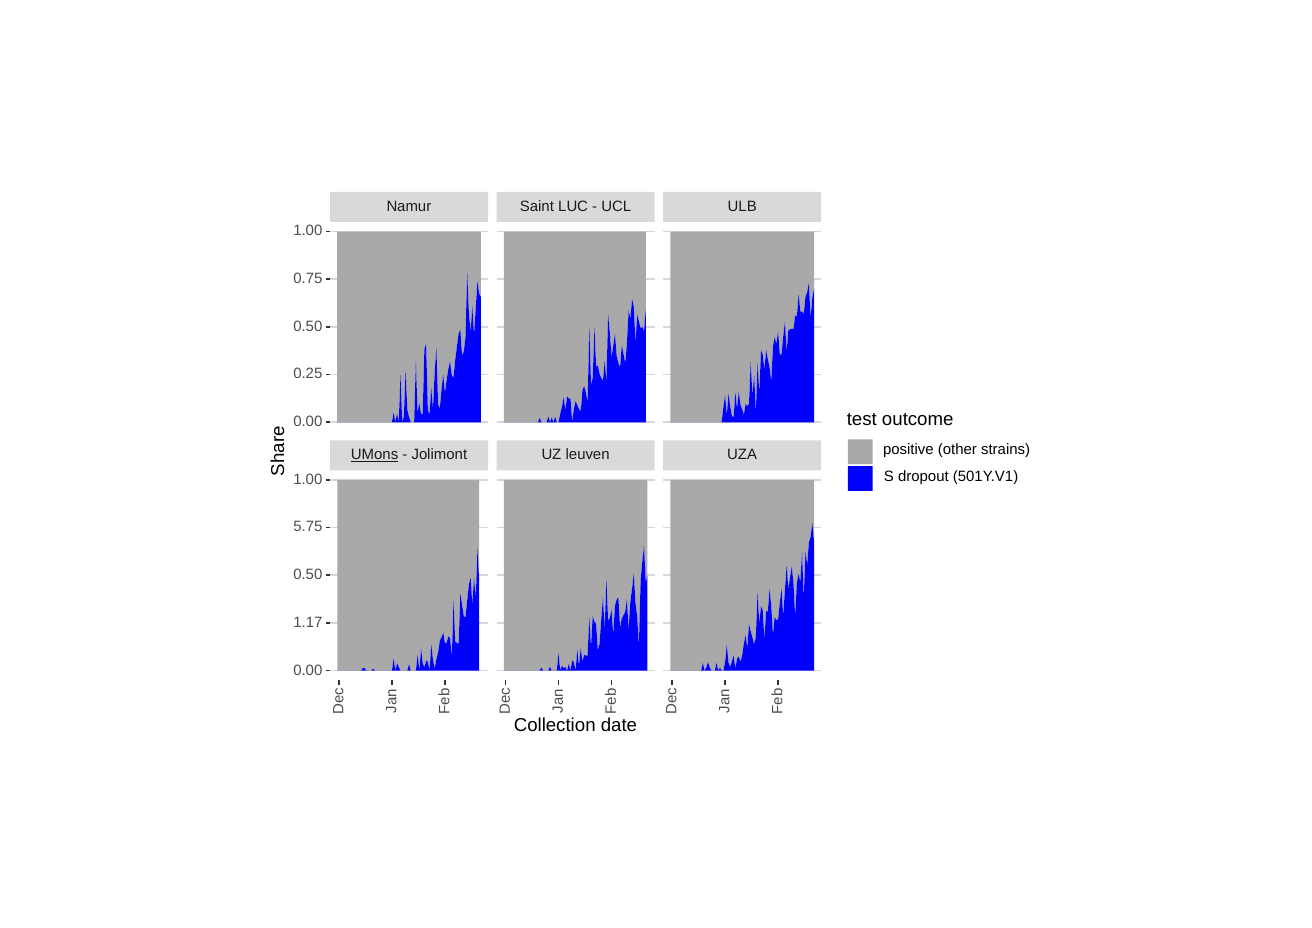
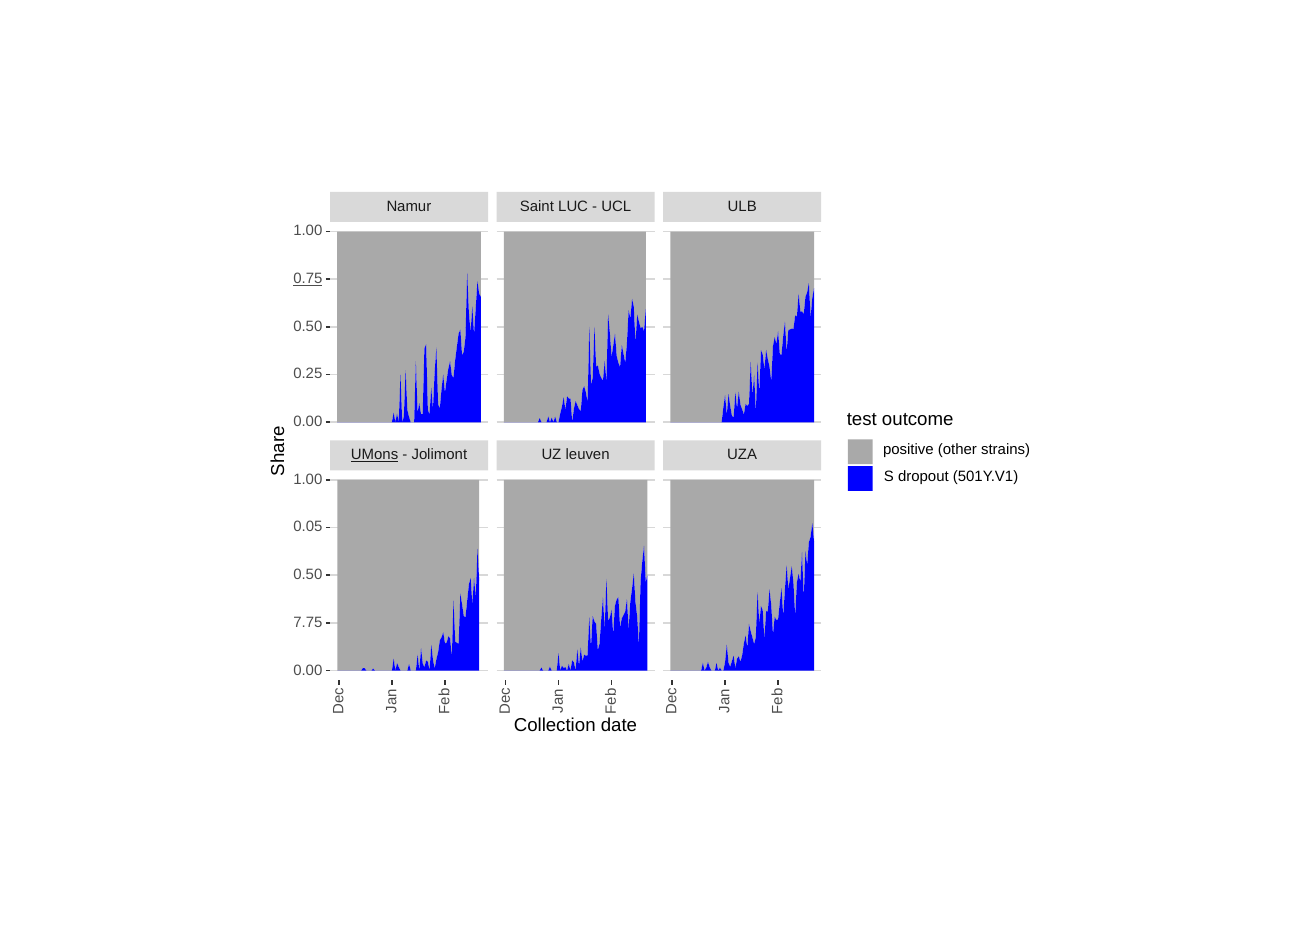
0.75 underline: none -> present (308, 279)
5.75: 5.75 -> 0.05 (308, 527)
1.17: 1.17 -> 7.75 (308, 622)
